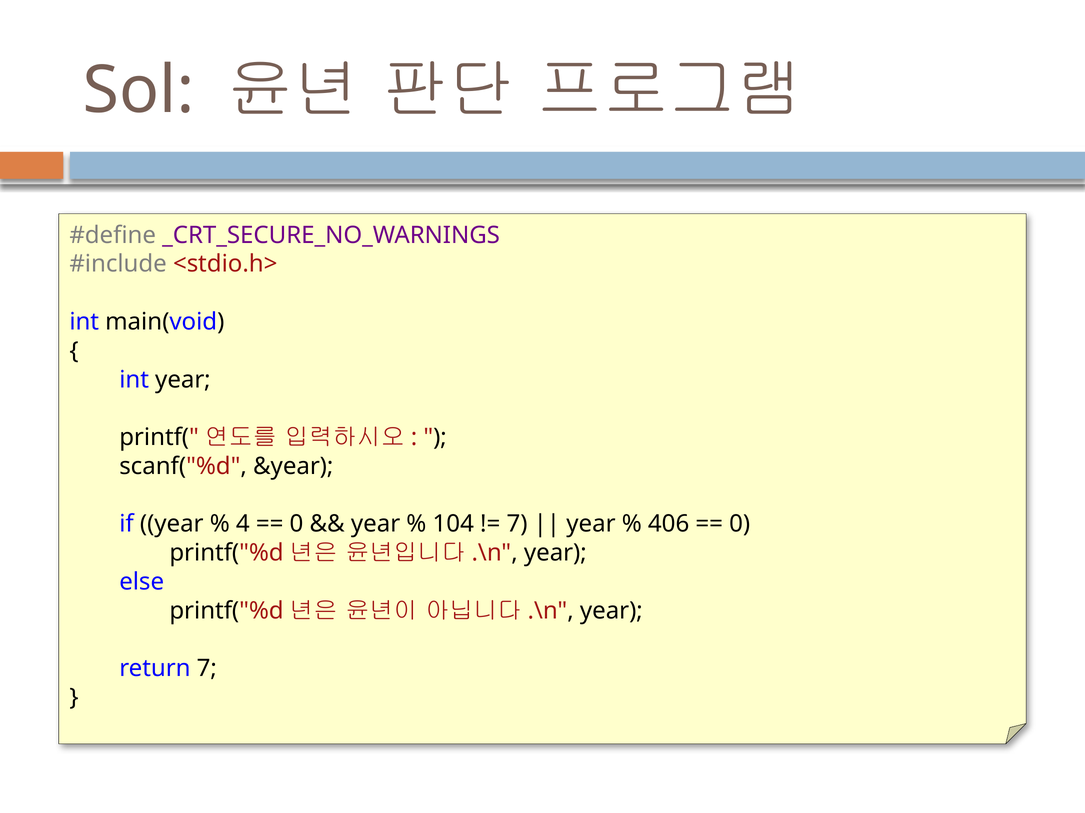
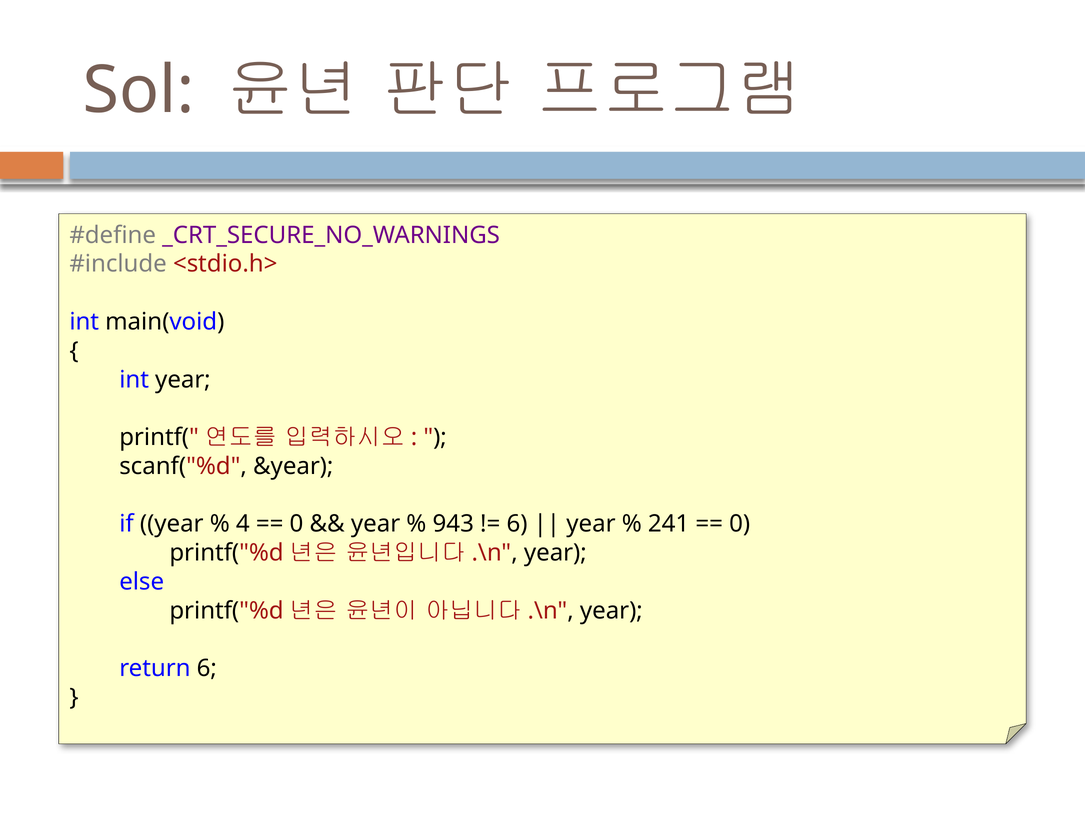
104: 104 -> 943 (453, 525)
7: 7 -> 6 (517, 525)
406: 406 -> 241 (669, 525)
return 7: 7 -> 6 (207, 669)
